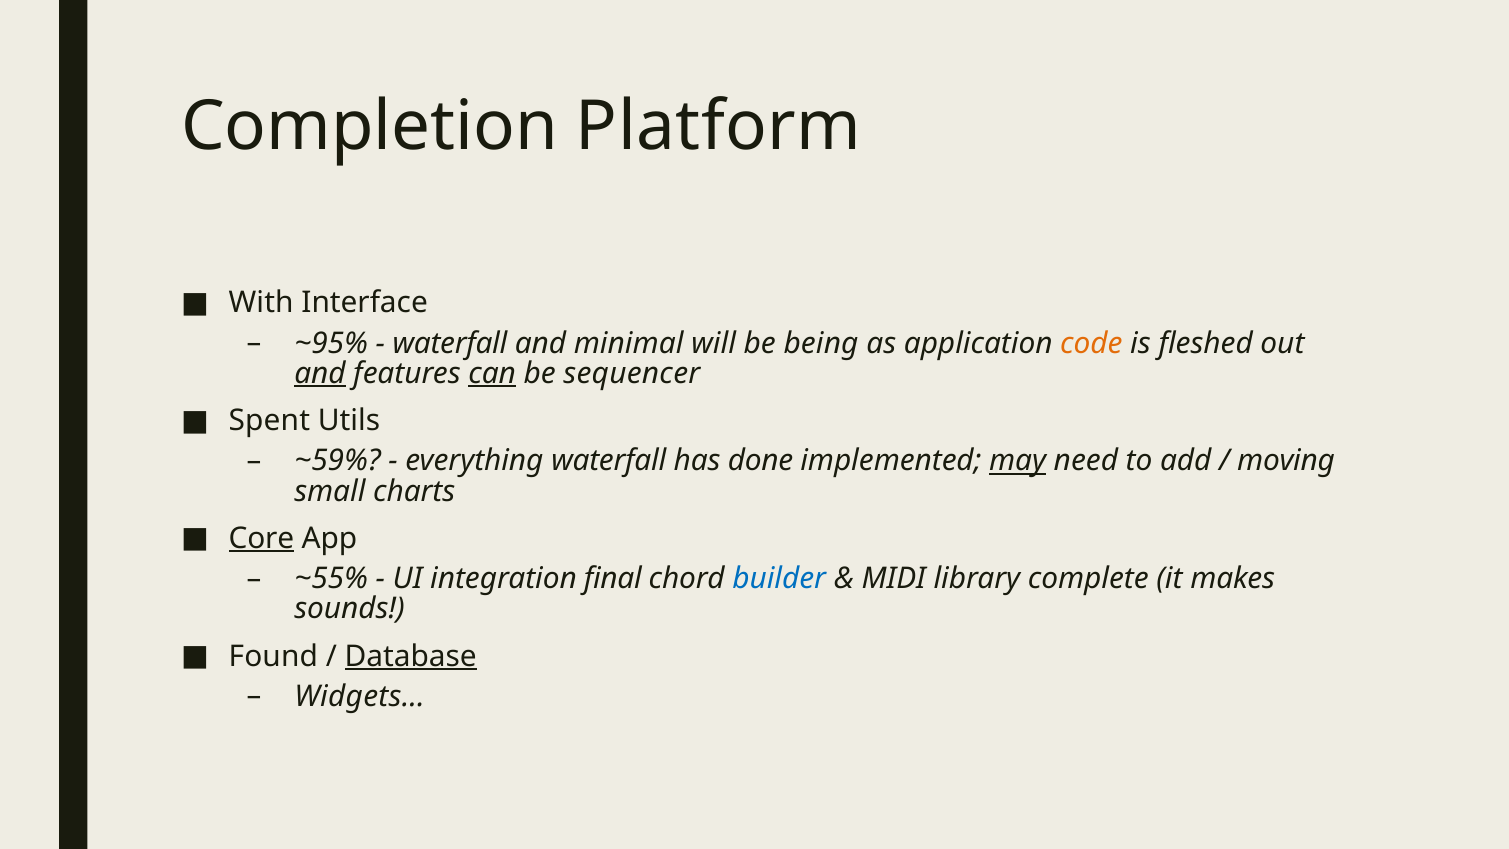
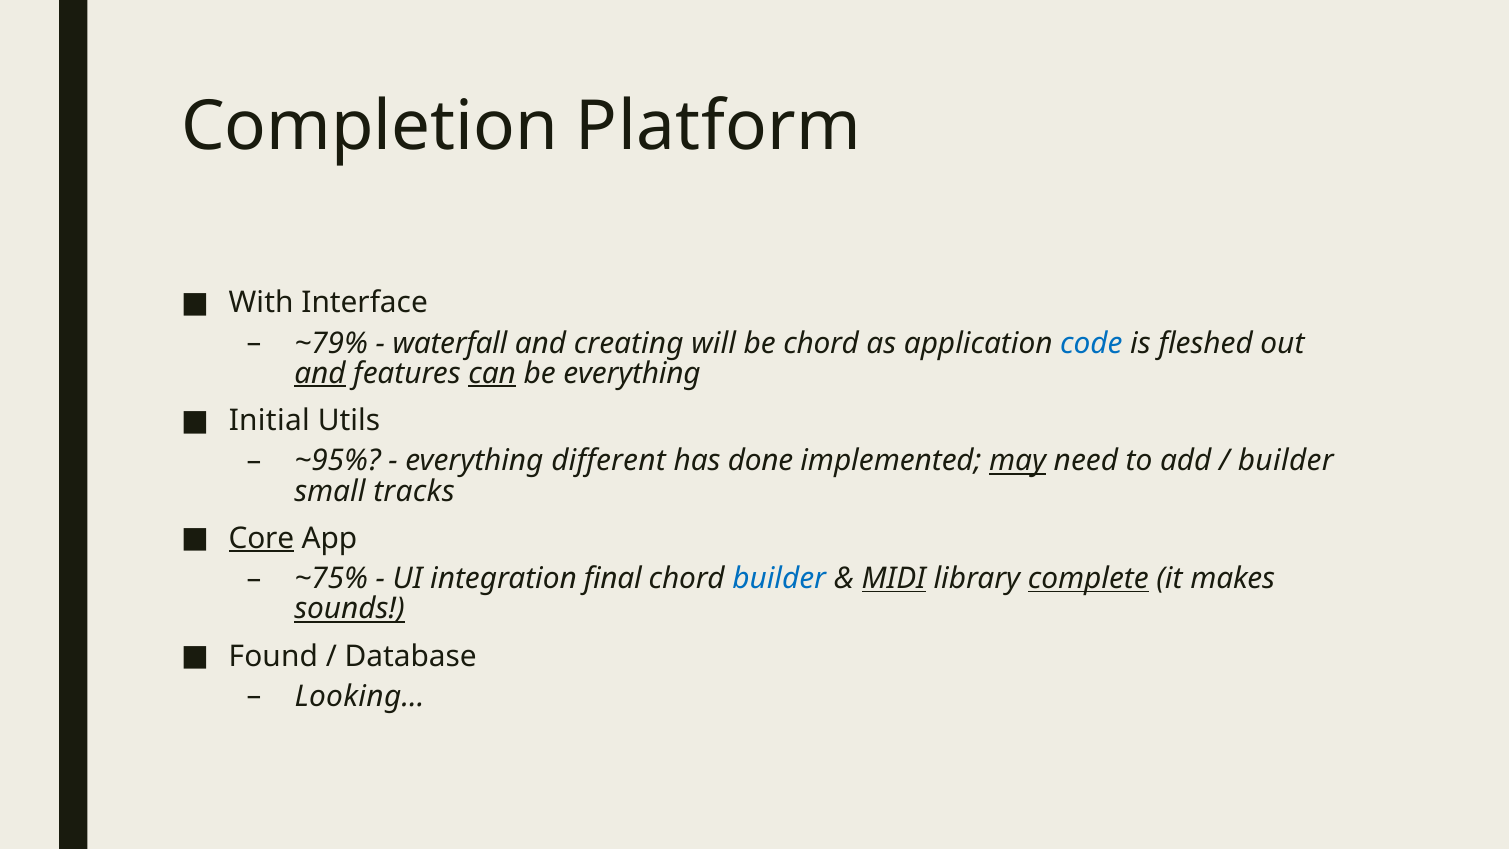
~95%: ~95% -> ~79% (331, 343)
minimal: minimal -> creating (629, 343)
be being: being -> chord (821, 343)
code colour: orange -> blue (1091, 343)
be sequencer: sequencer -> everything (632, 373)
Spent: Spent -> Initial (269, 421)
~59%: ~59% -> ~95% (337, 461)
everything waterfall: waterfall -> different (608, 461)
moving: moving -> builder (1286, 461)
charts: charts -> tracks (414, 491)
~55%: ~55% -> ~75% (331, 578)
MIDI underline: none -> present (894, 578)
complete underline: none -> present (1088, 578)
sounds underline: none -> present (350, 609)
Database underline: present -> none (411, 656)
Widgets…: Widgets… -> Looking… (360, 696)
